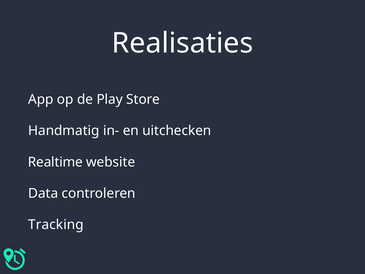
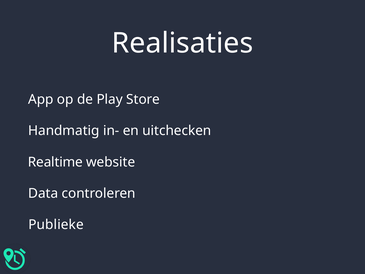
Tracking: Tracking -> Publieke (56, 224)
